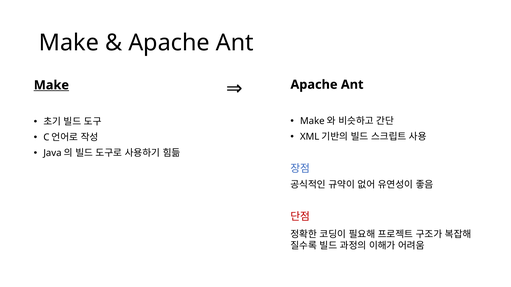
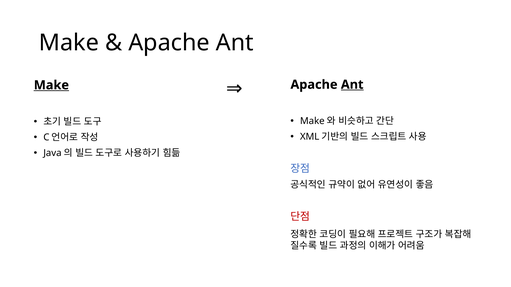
Ant underline: none -> present (352, 85)
